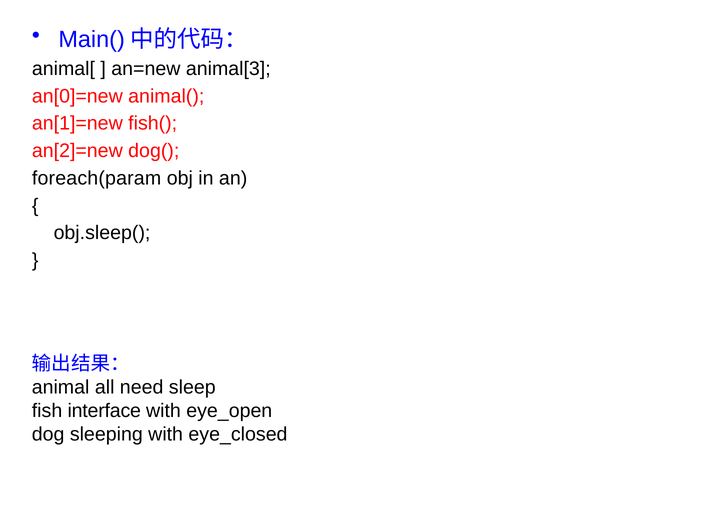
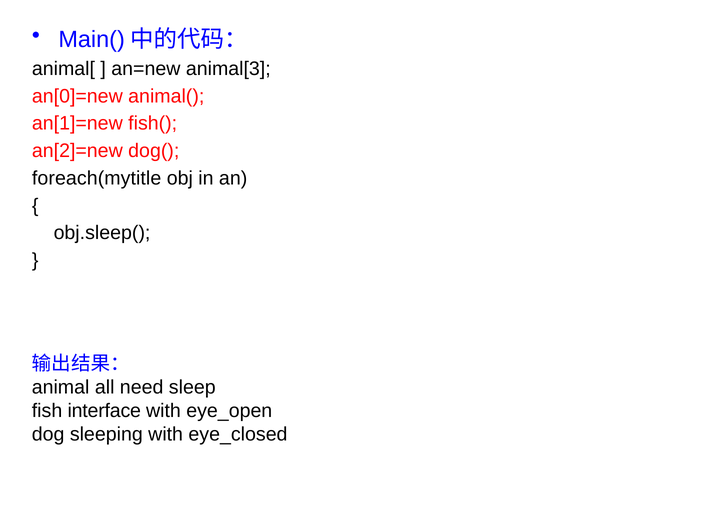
foreach(param: foreach(param -> foreach(mytitle (97, 178)
